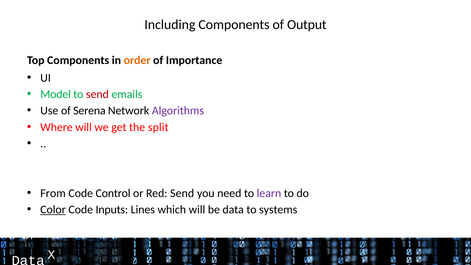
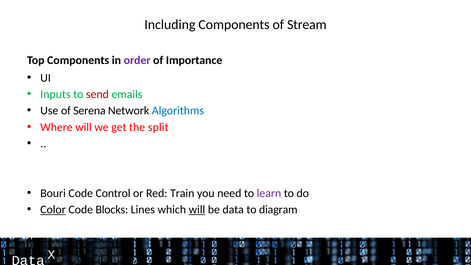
Output: Output -> Stream (307, 24)
order colour: orange -> purple (137, 60)
Model: Model -> Inputs (55, 94)
Algorithms colour: purple -> blue (178, 111)
From: From -> Bouri (53, 193)
Red Send: Send -> Train (182, 193)
Inputs: Inputs -> Blocks (112, 210)
will underline: none -> present (197, 210)
systems: systems -> diagram (278, 210)
